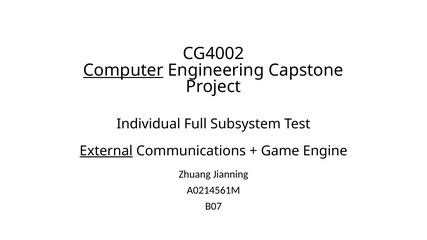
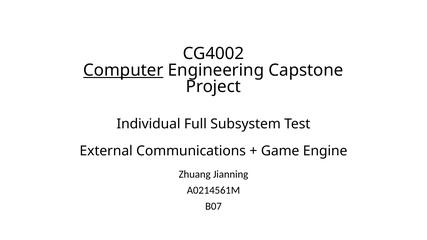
External underline: present -> none (106, 151)
